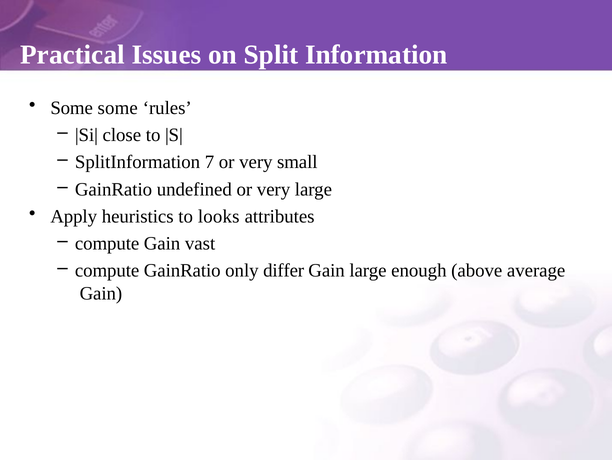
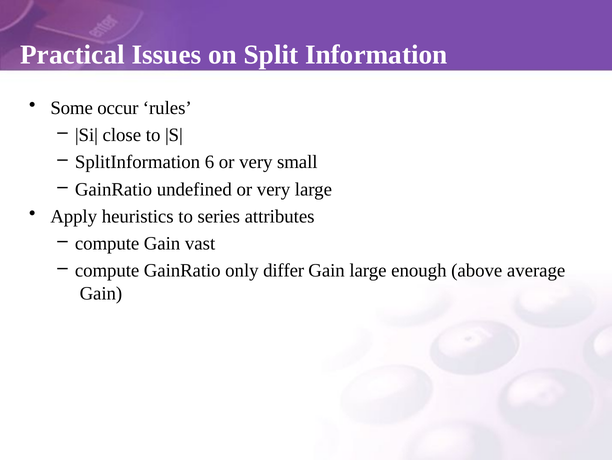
Some some: some -> occur (118, 108)
7: 7 -> 6 (209, 162)
looks: looks -> series (219, 216)
